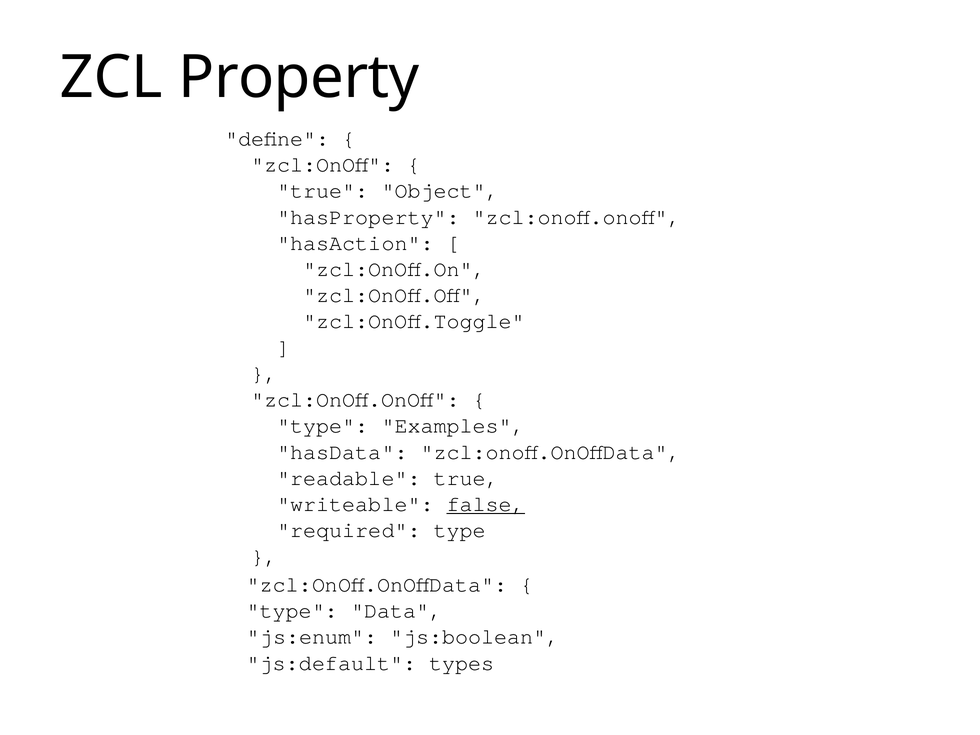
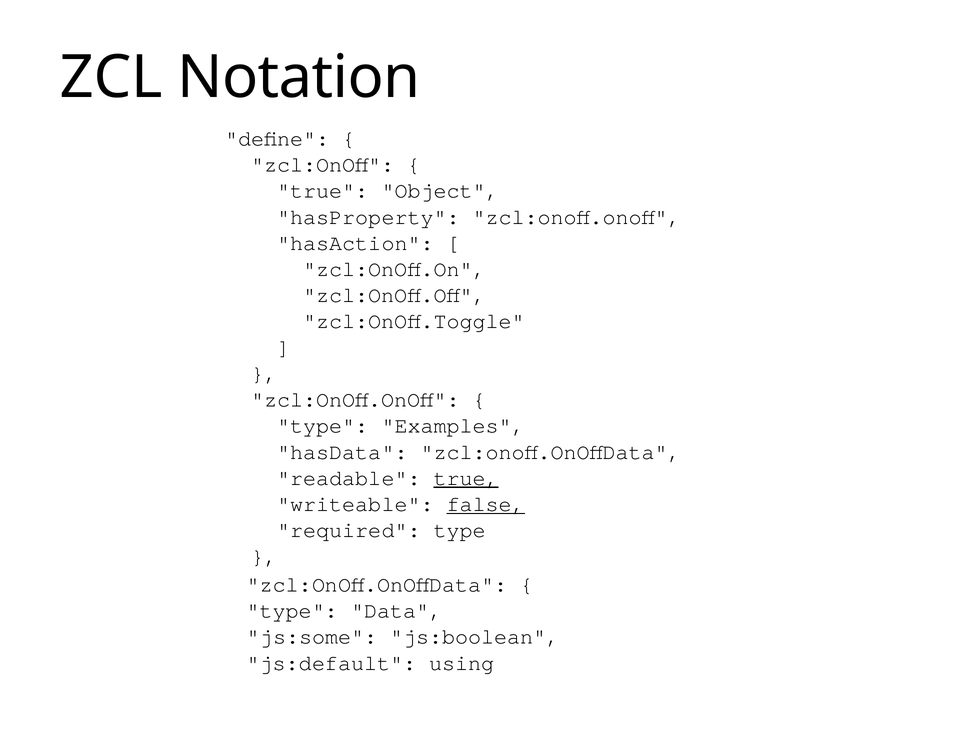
Property: Property -> Notation (299, 78)
true underline: none -> present (466, 478)
js:enum: js:enum -> js:some (312, 637)
types: types -> using (462, 663)
